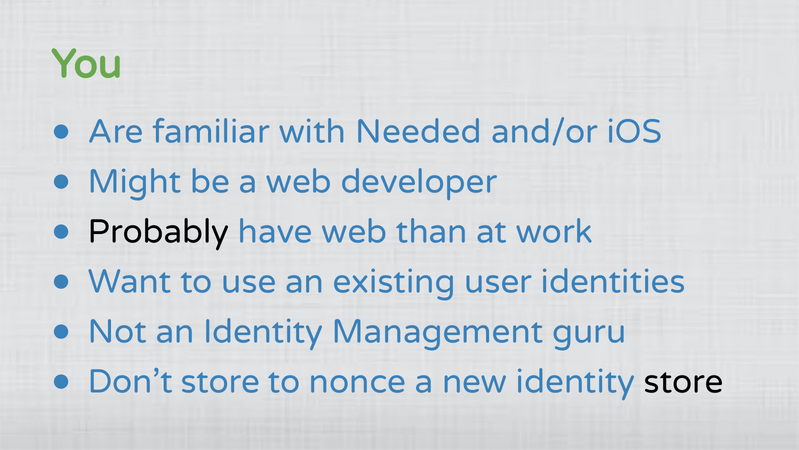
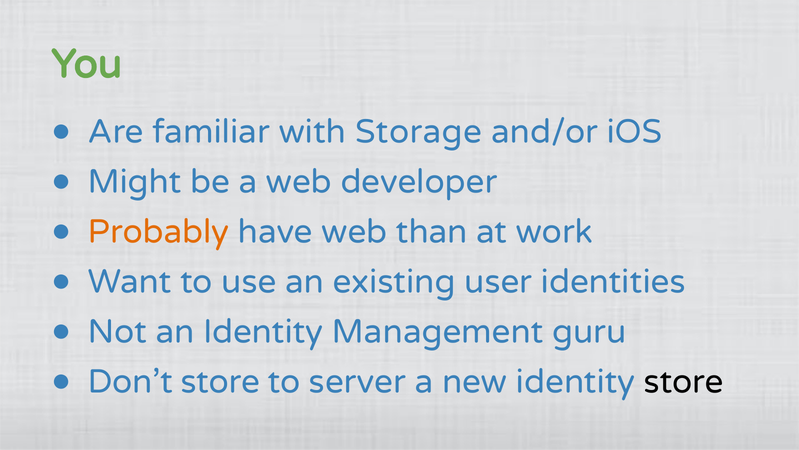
Needed: Needed -> Storage (419, 132)
Probably colour: black -> orange (159, 232)
nonce: nonce -> server (358, 381)
